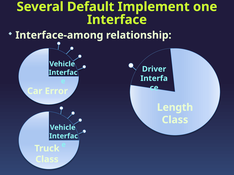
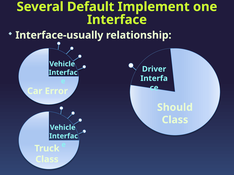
Interface-among: Interface-among -> Interface-usually (59, 35)
Length: Length -> Should (175, 108)
